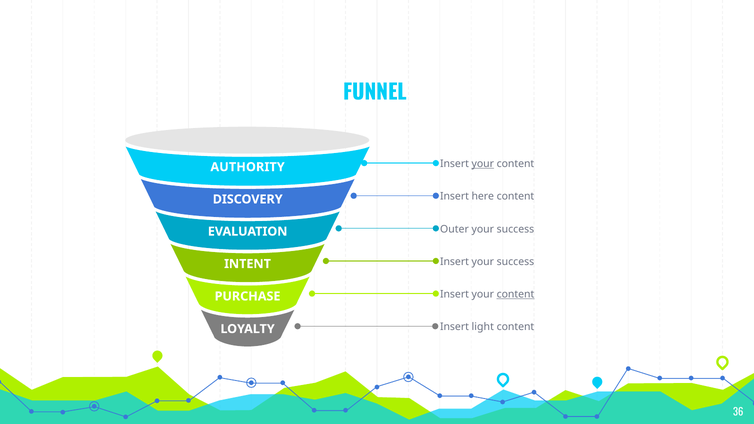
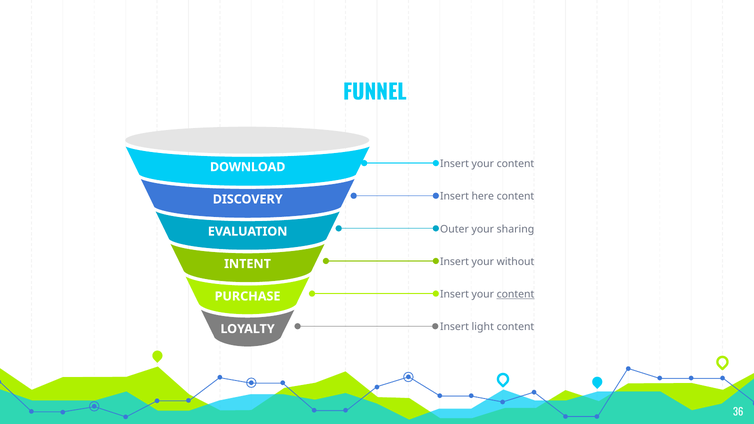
your underline: present -> none (483, 164)
AUTHORITY: AUTHORITY -> DOWNLOAD (248, 167)
success: success -> sharing (515, 229)
Insert your success: success -> without (515, 262)
